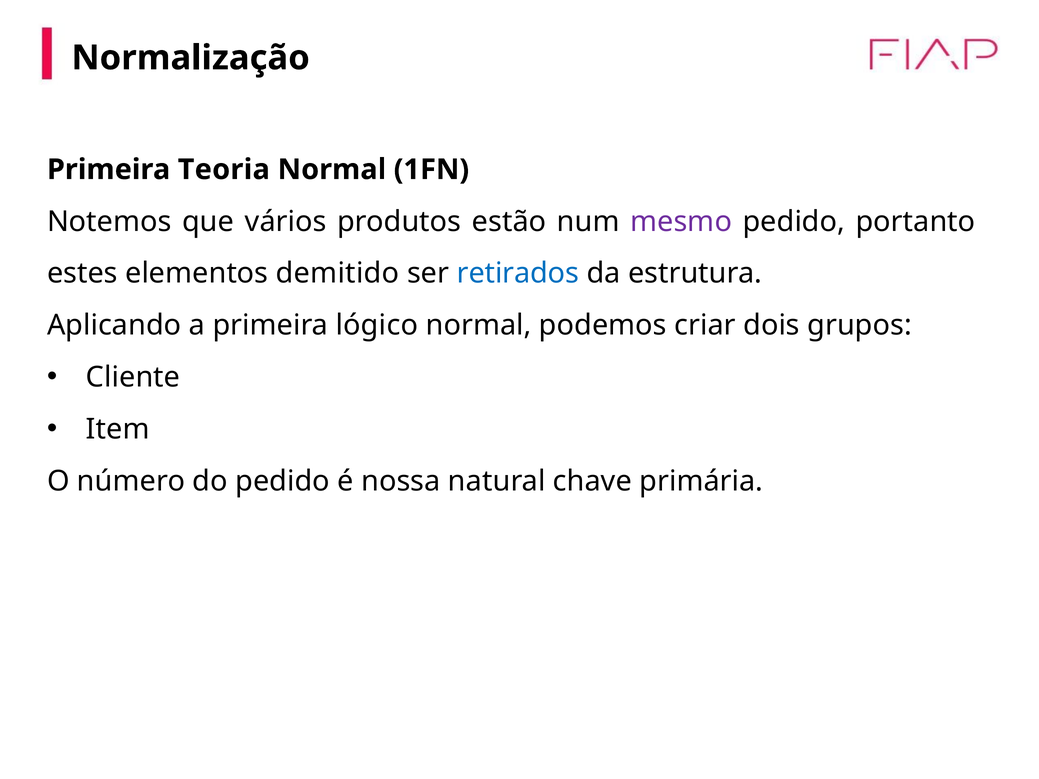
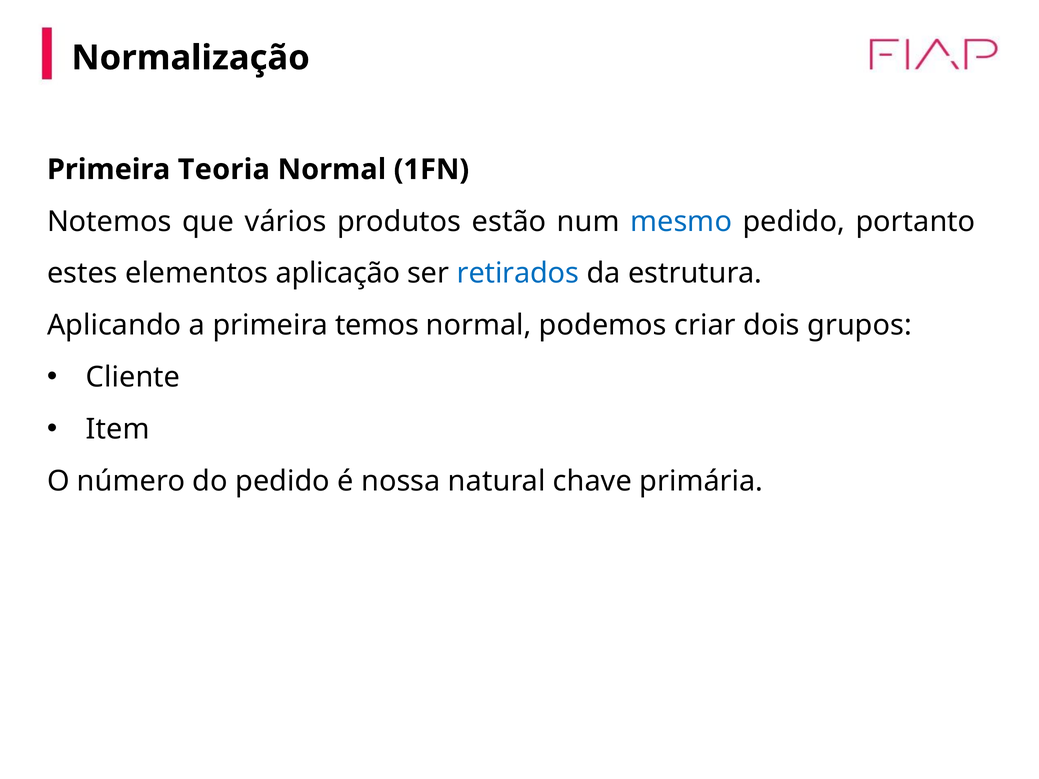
mesmo colour: purple -> blue (681, 222)
demitido: demitido -> aplicação (338, 273)
lógico: lógico -> temos (377, 325)
